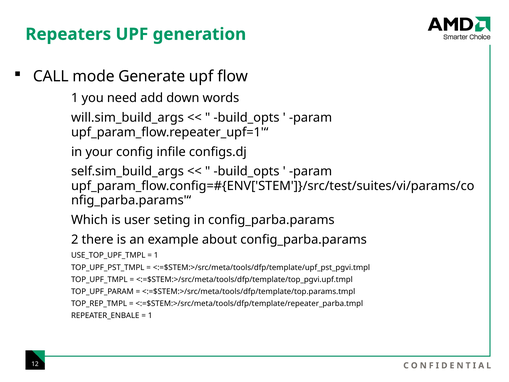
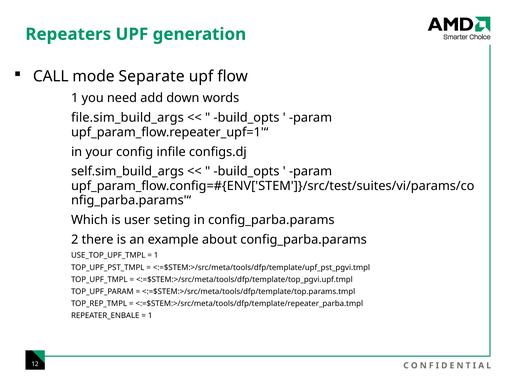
Generate: Generate -> Separate (152, 76)
will.sim_build_args: will.sim_build_args -> file.sim_build_args (127, 118)
